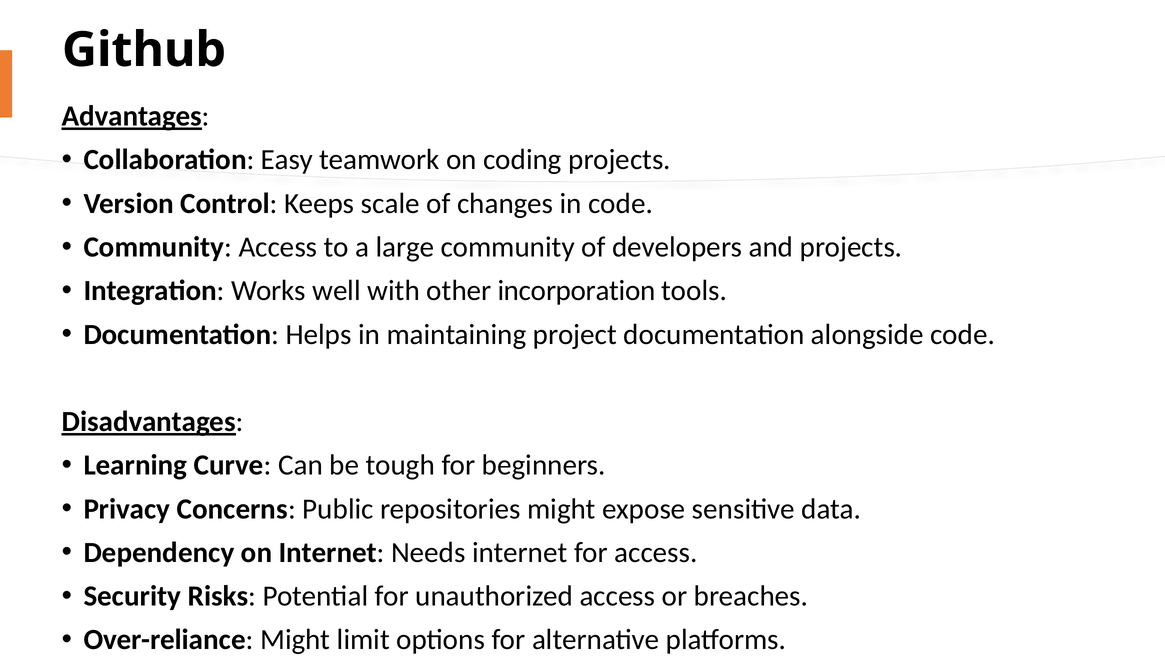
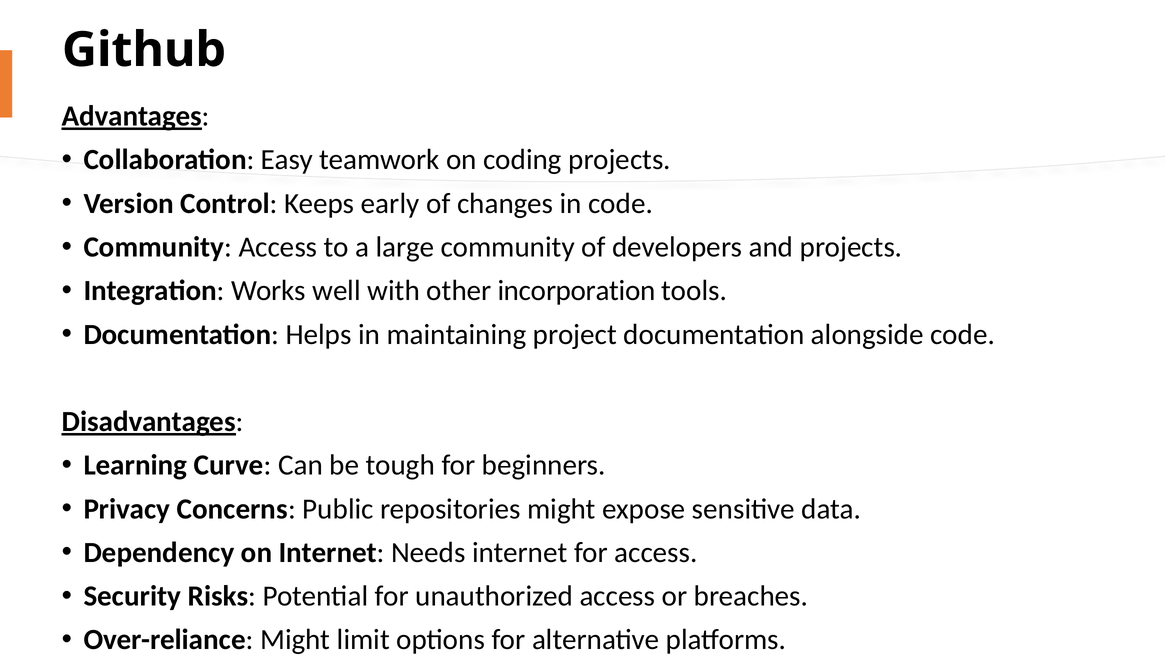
scale: scale -> early (390, 203)
